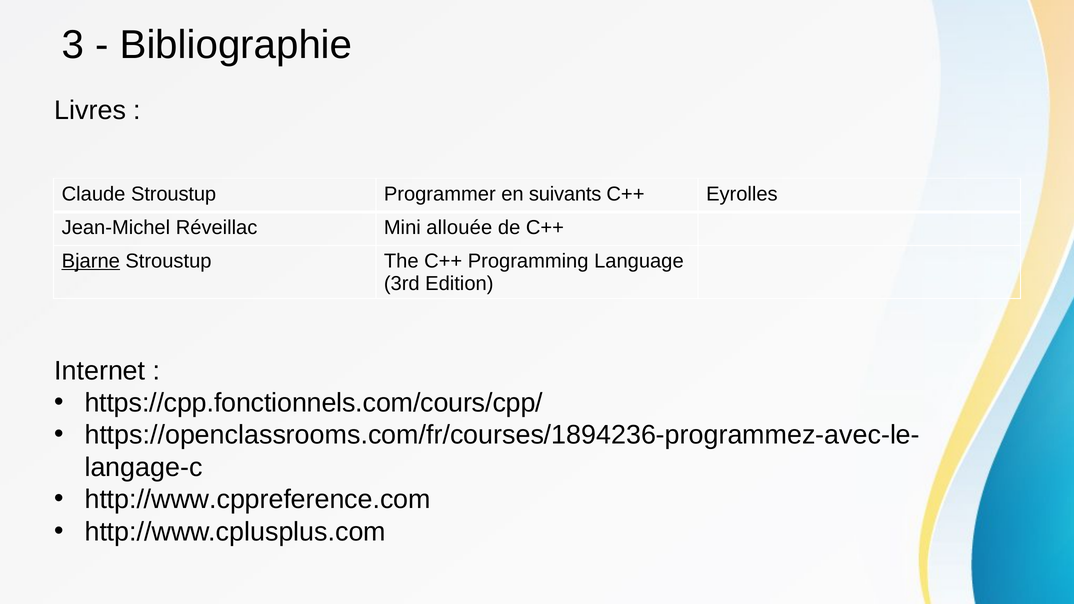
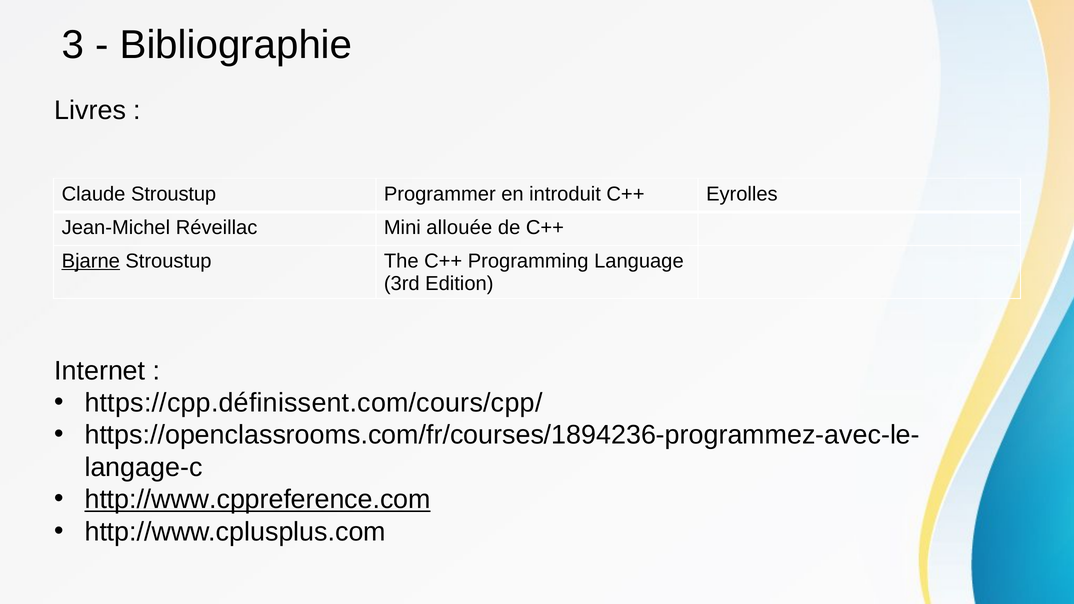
suivants: suivants -> introduit (565, 194)
https://cpp.fonctionnels.com/cours/cpp/: https://cpp.fonctionnels.com/cours/cpp/ -> https://cpp.définissent.com/cours/cpp/ (314, 403)
http://www.cppreference.com underline: none -> present (258, 500)
